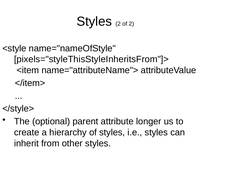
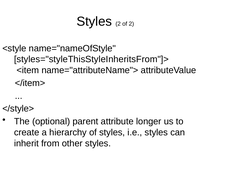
pixels="styleThisStyleInheritsFrom"]>: pixels="styleThisStyleInheritsFrom"]> -> styles="styleThisStyleInheritsFrom"]> (91, 59)
